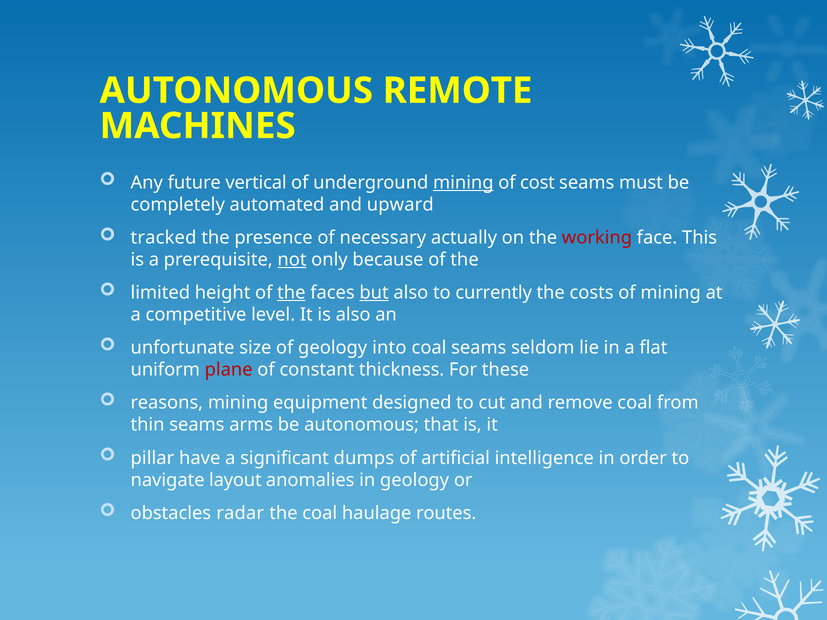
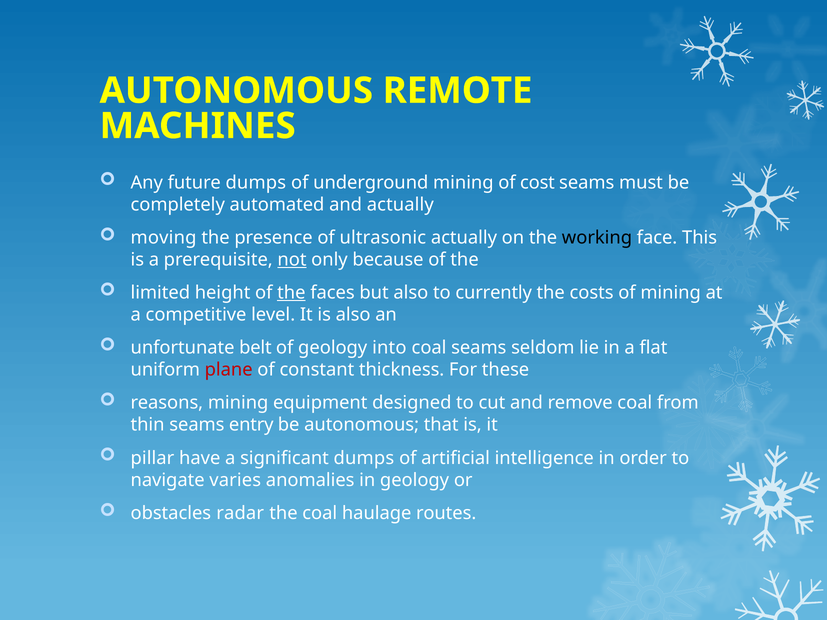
future vertical: vertical -> dumps (256, 183)
mining underline: present -> none (463, 183)
and upward: upward -> actually (400, 205)
tracked: tracked -> moving (164, 238)
necessary: necessary -> ultrasonic (383, 238)
working colour: red -> black (597, 238)
but underline: present -> none (374, 293)
size: size -> belt (255, 348)
arms: arms -> entry (251, 425)
layout: layout -> varies (235, 480)
